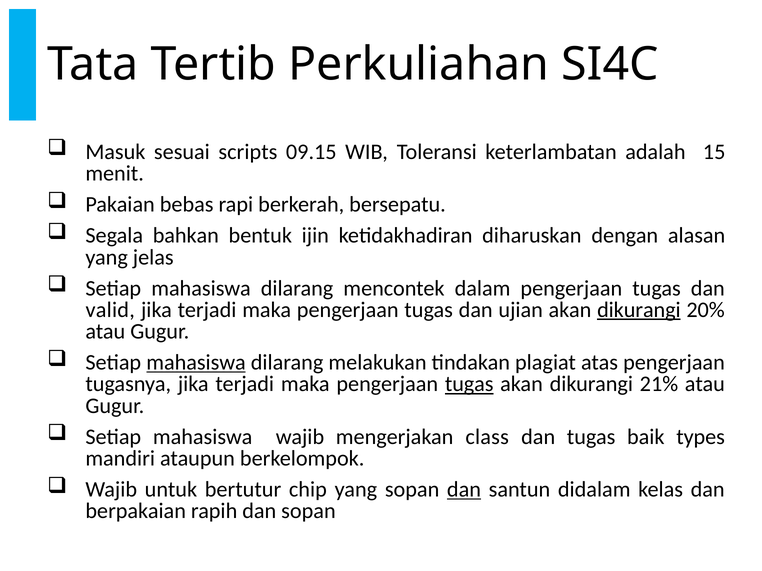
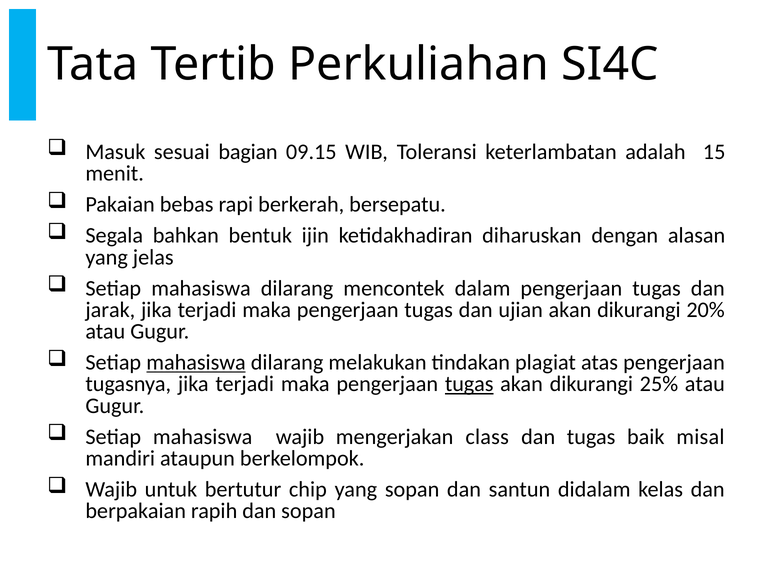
scripts: scripts -> bagian (248, 152)
valid: valid -> jarak (110, 310)
dikurangi underline: present -> none (639, 310)
21%: 21% -> 25% (659, 384)
types: types -> misal (700, 437)
dan underline: present -> none (464, 490)
